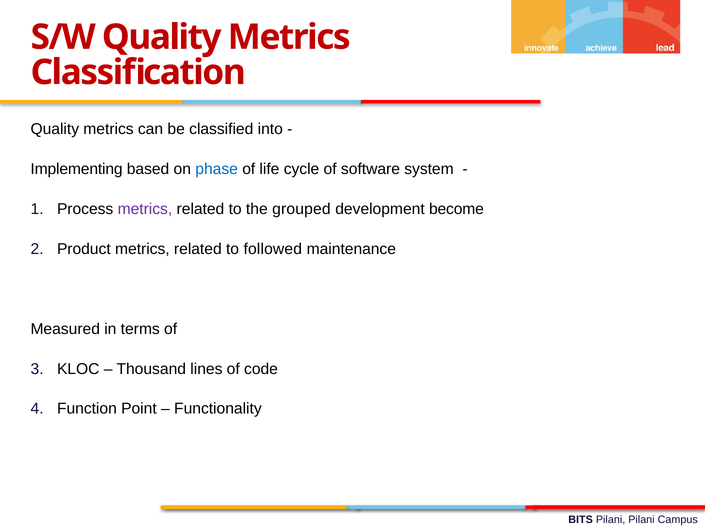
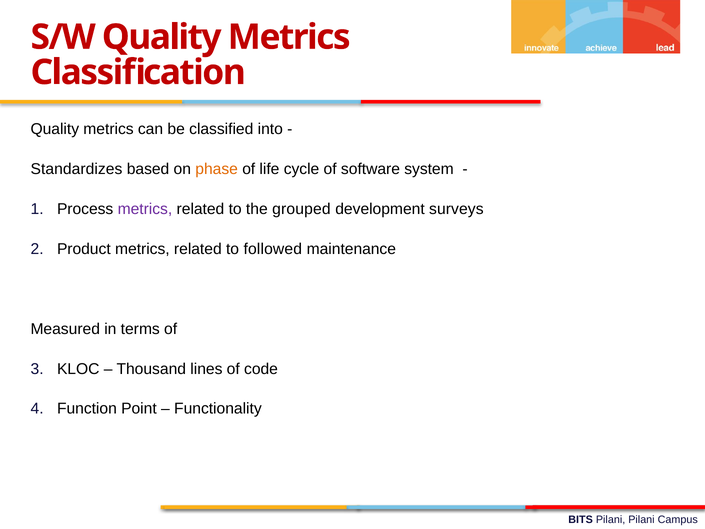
Implementing: Implementing -> Standardizes (76, 169)
phase colour: blue -> orange (217, 169)
become: become -> surveys (456, 209)
